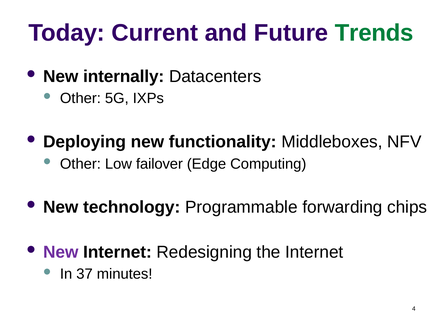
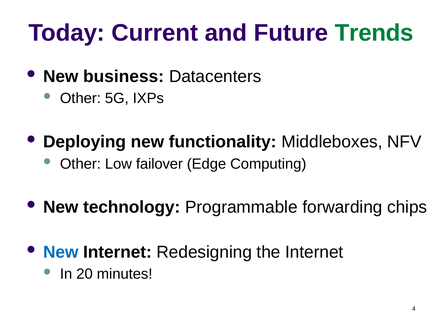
internally: internally -> business (124, 76)
New colour: purple -> blue (61, 252)
37: 37 -> 20 (85, 274)
